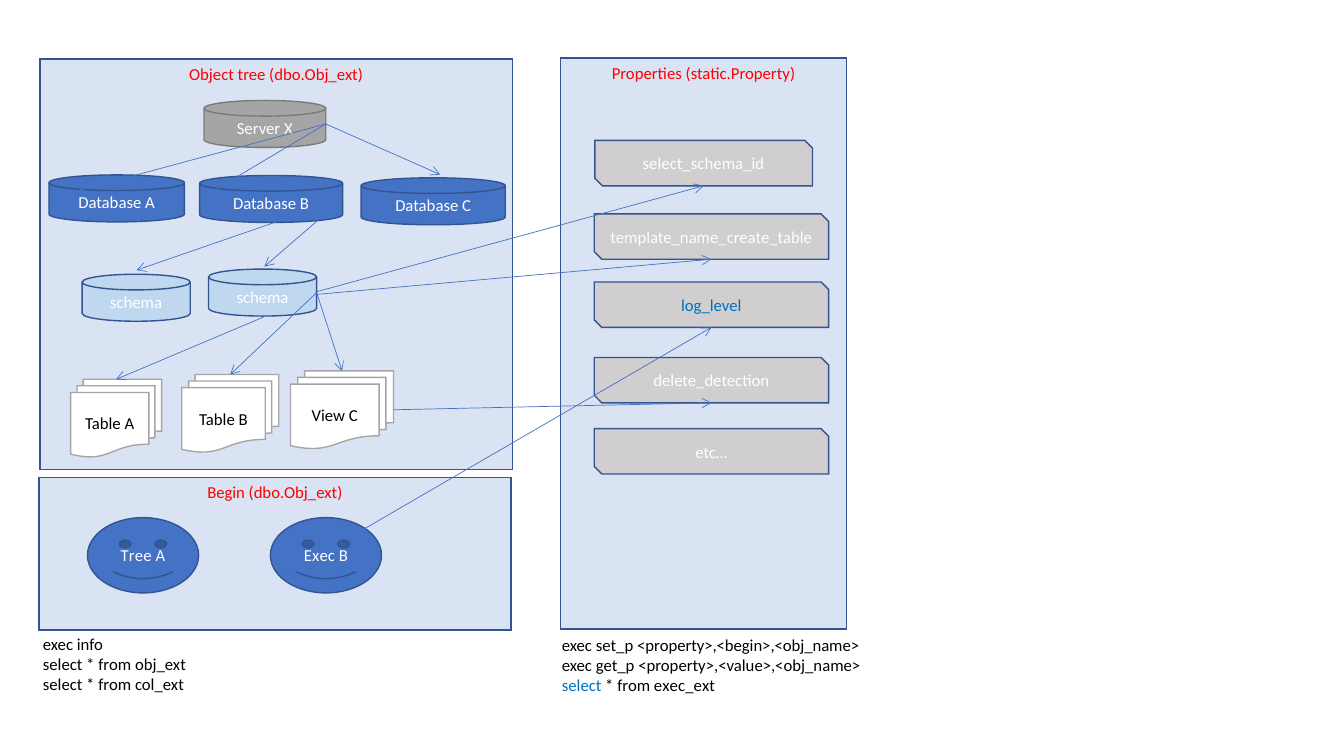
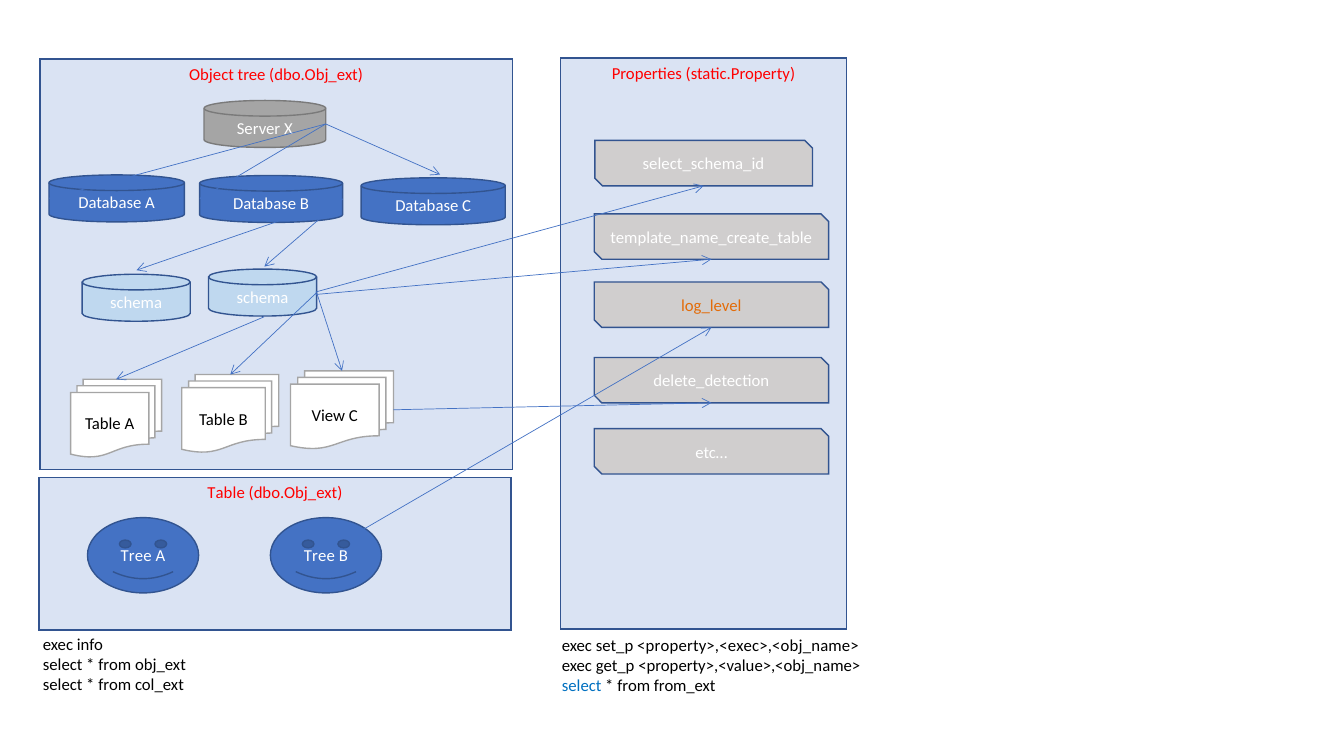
log_level colour: blue -> orange (711, 306)
Begin: Begin -> Table (226, 494)
Exec: Exec -> Tree (319, 557)
<property>,<begin>,<obj_name>: <property>,<begin>,<obj_name> -> <property>,<exec>,<obj_name> (748, 646)
exec_ext: exec_ext -> from_ext (685, 686)
